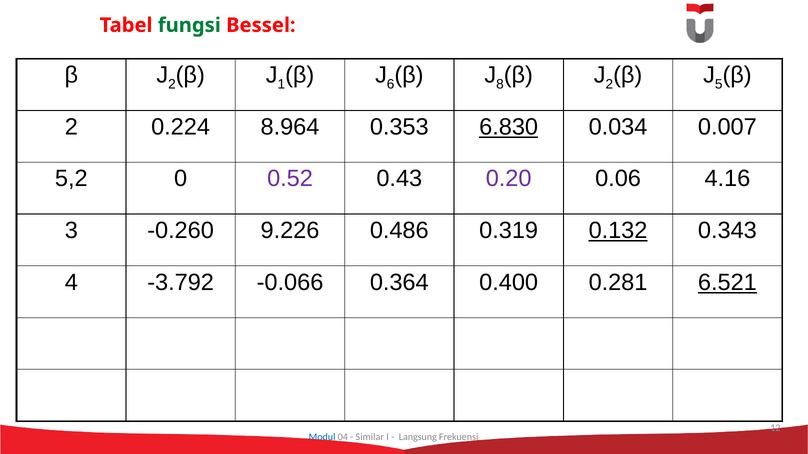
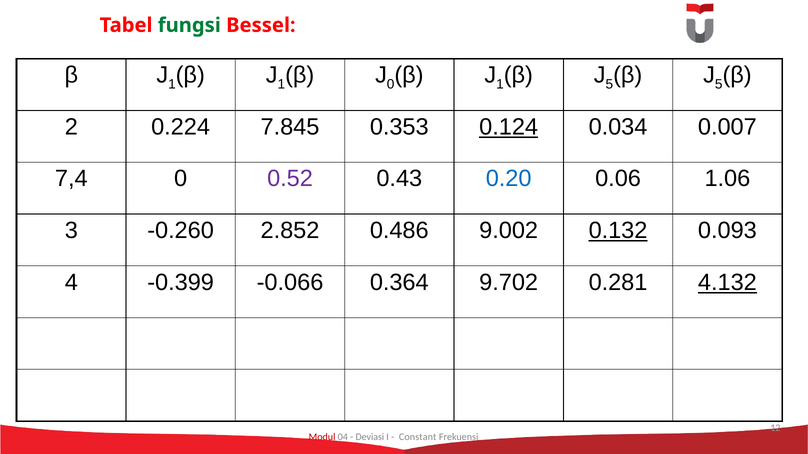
2: 2 -> 1 (172, 84)
6: 6 -> 0 (391, 84)
8: 8 -> 1 (500, 84)
2: 2 -> 5 (609, 84)
8.964: 8.964 -> 7.845 (290, 127)
6.830: 6.830 -> 0.124 (509, 127)
5,2: 5,2 -> 7,4 (71, 179)
0.20 colour: purple -> blue (509, 179)
4.16: 4.16 -> 1.06 (727, 179)
9.226: 9.226 -> 2.852 (290, 231)
0.319: 0.319 -> 9.002 (509, 231)
0.343: 0.343 -> 0.093 (727, 231)
-3.792: -3.792 -> -0.399 (181, 283)
0.400: 0.400 -> 9.702 (509, 283)
6.521: 6.521 -> 4.132 (727, 283)
Modul colour: blue -> red (322, 437)
Similar: Similar -> Deviasi (370, 437)
Langsung: Langsung -> Constant (418, 437)
